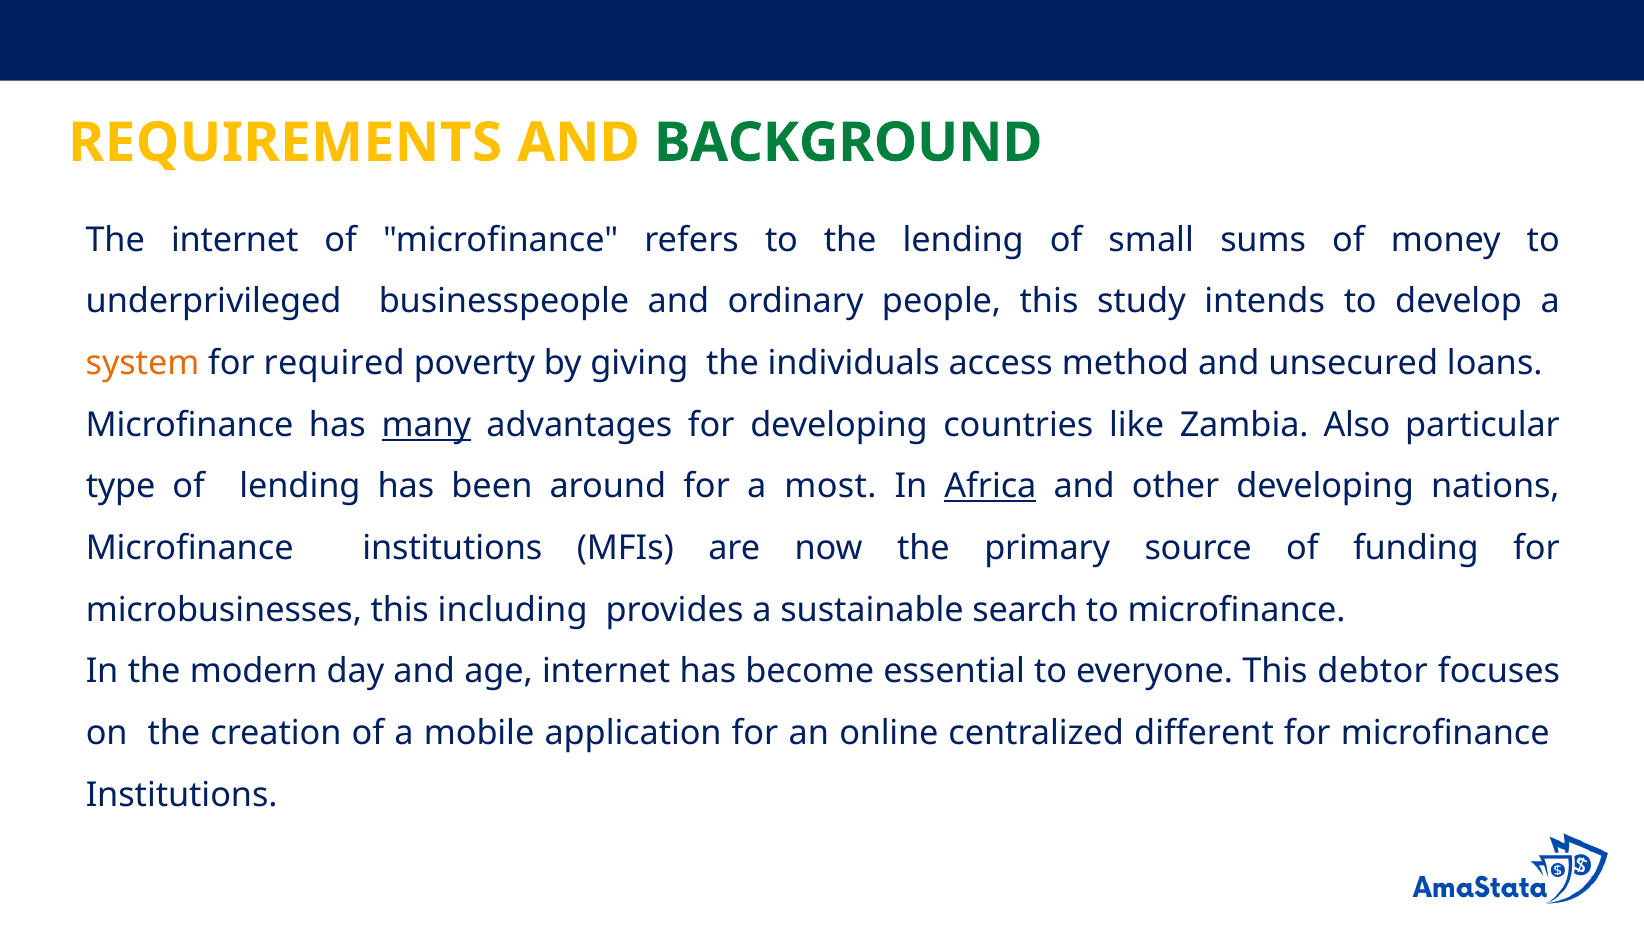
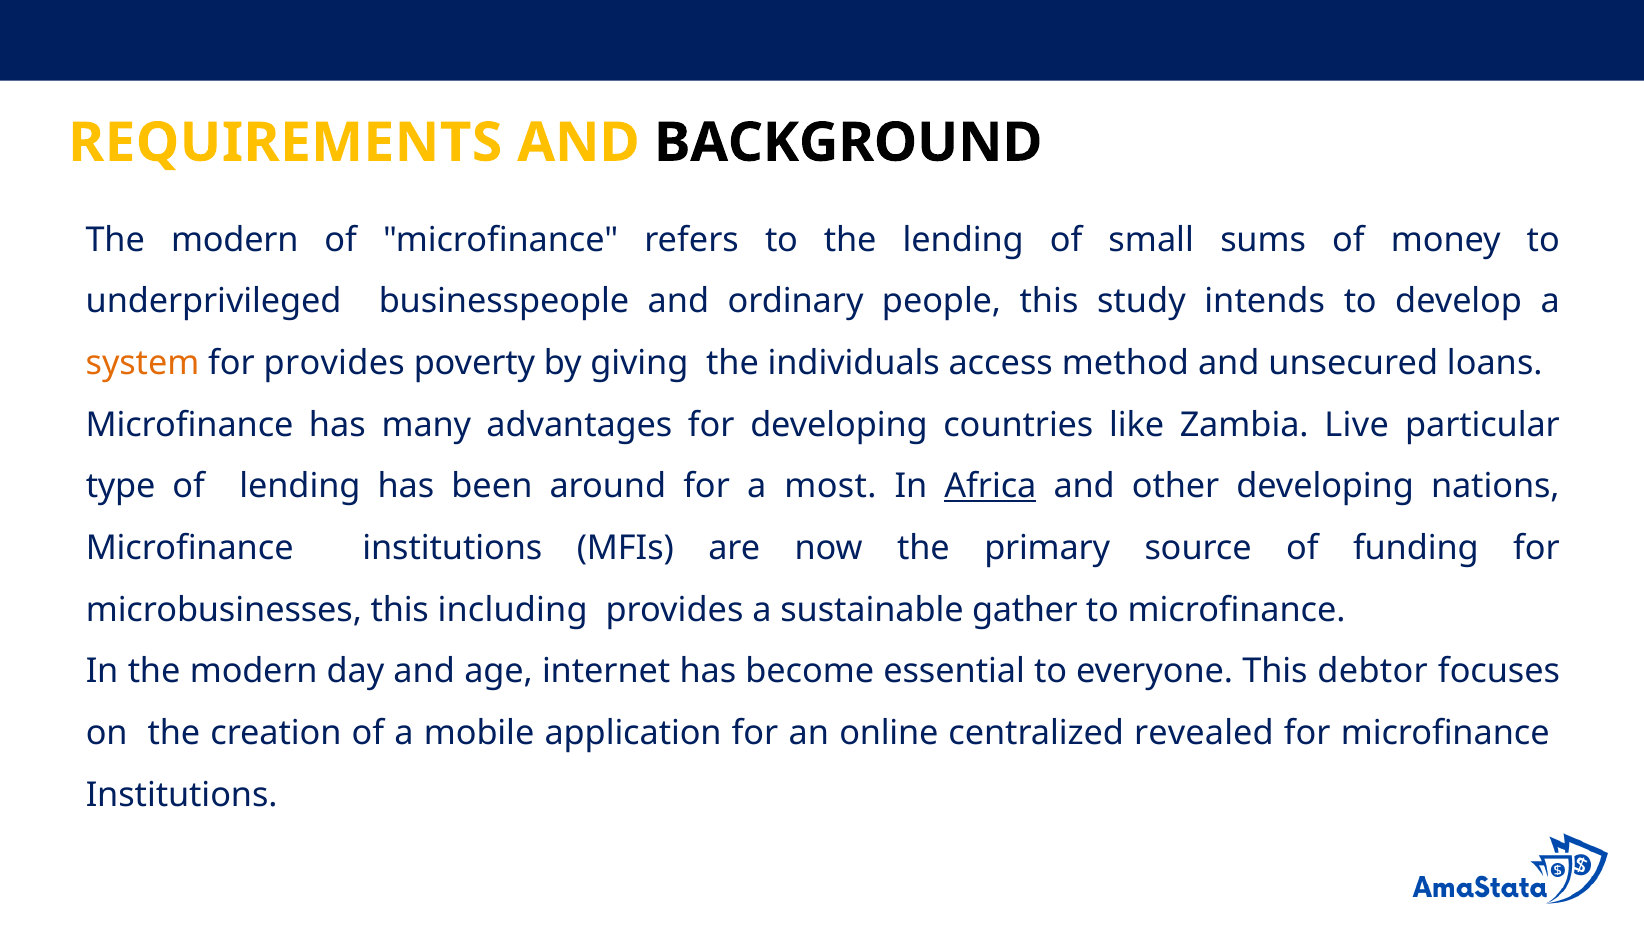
BACKGROUND colour: green -> black (848, 143)
internet: internet -> modern (235, 240)
for required: required -> provides (334, 363)
many underline: present -> none (426, 425)
Also: Also -> Live (1357, 425)
search: search -> gather (1025, 610)
different: different -> revealed (1204, 733)
